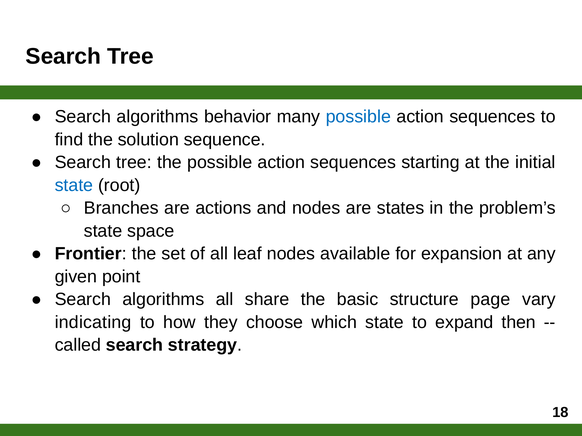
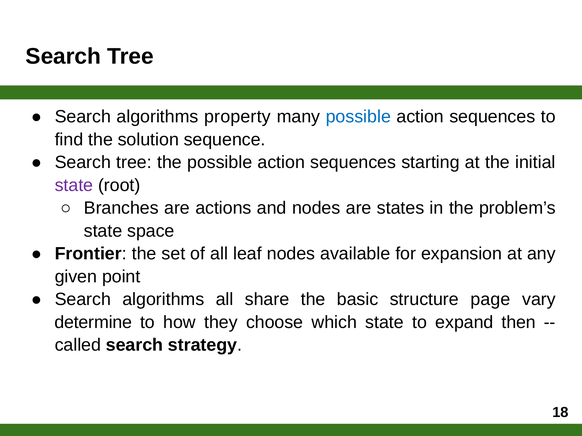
behavior: behavior -> property (237, 117)
state colour: blue -> purple (74, 185)
indicating: indicating -> determine (93, 323)
